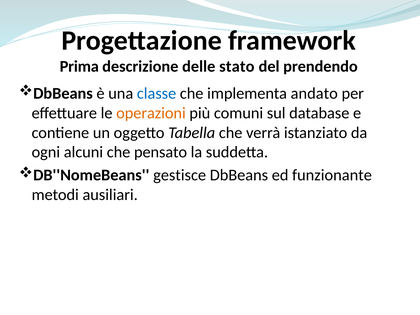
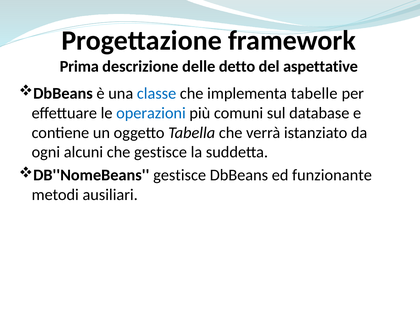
stato: stato -> detto (237, 66)
prendendo: prendendo -> aspettative (321, 66)
andato: andato -> tabelle (314, 93)
operazioni colour: orange -> blue (151, 113)
che pensato: pensato -> gestisce (161, 152)
